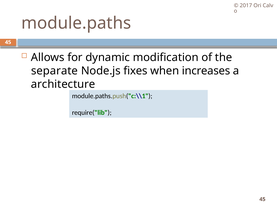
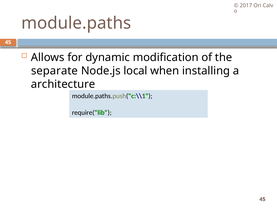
fixes: fixes -> local (135, 71)
increases: increases -> installing (206, 71)
